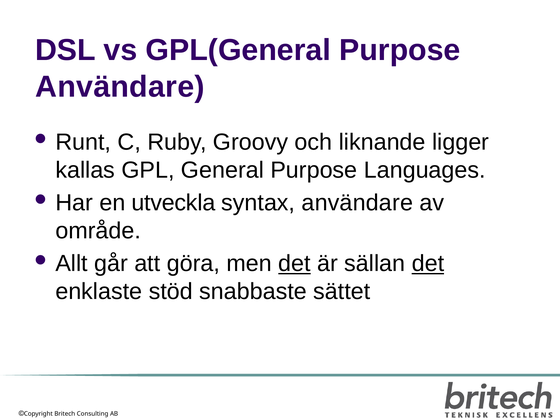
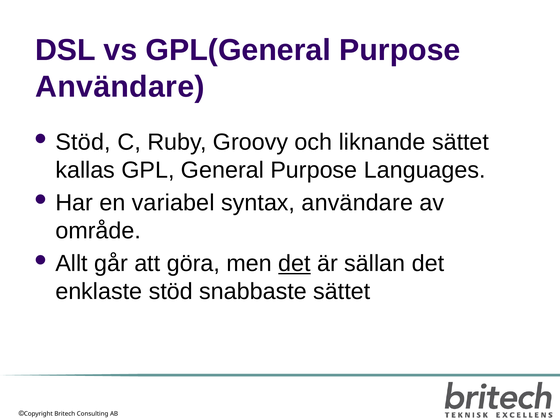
Runt: Runt -> Stöd (83, 142)
liknande ligger: ligger -> sättet (461, 142)
utveckla: utveckla -> variabel (173, 203)
det underline: present -> none (428, 264)
